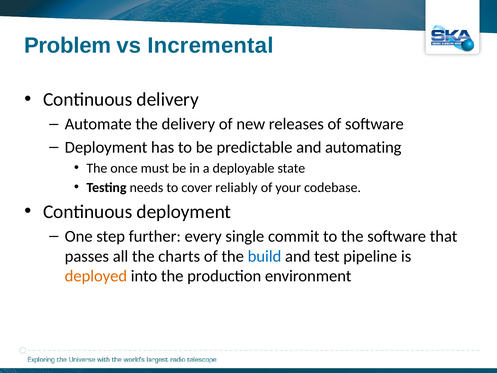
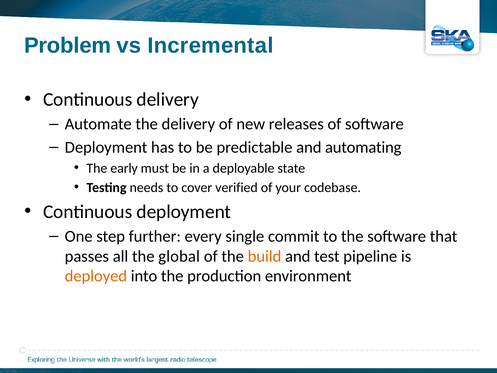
once: once -> early (124, 168)
reliably: reliably -> verified (237, 187)
charts: charts -> global (179, 256)
build colour: blue -> orange (265, 256)
